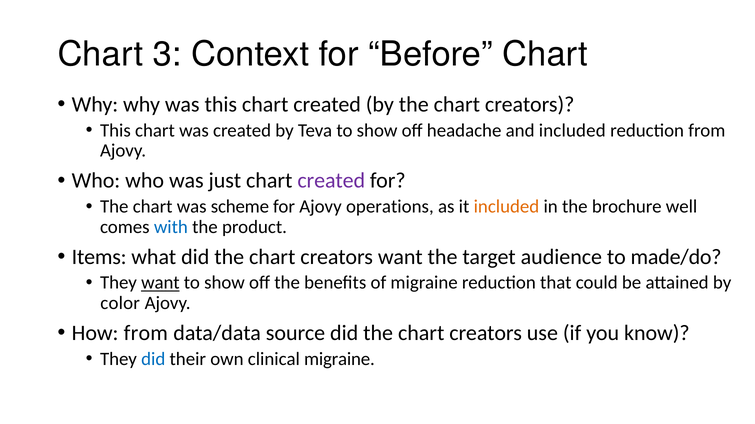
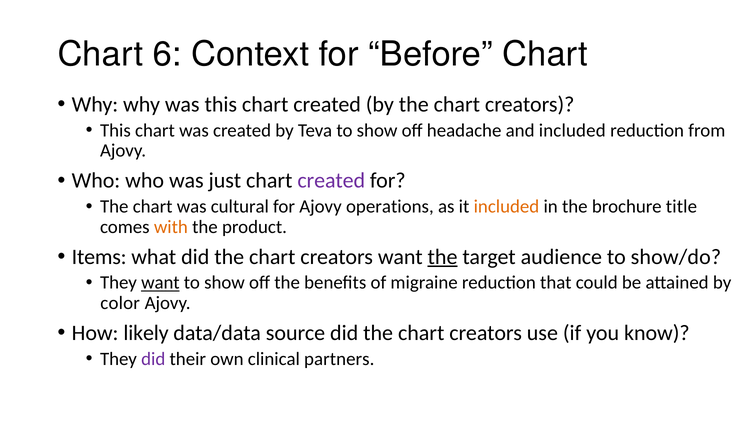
3: 3 -> 6 (167, 55)
scheme: scheme -> cultural (240, 207)
well: well -> title (681, 207)
with colour: blue -> orange (171, 227)
the underline: none -> present (443, 257)
made/do: made/do -> show/do (676, 257)
How from: from -> likely (146, 333)
did colour: blue -> purple (153, 359)
clinical migraine: migraine -> partners (339, 359)
